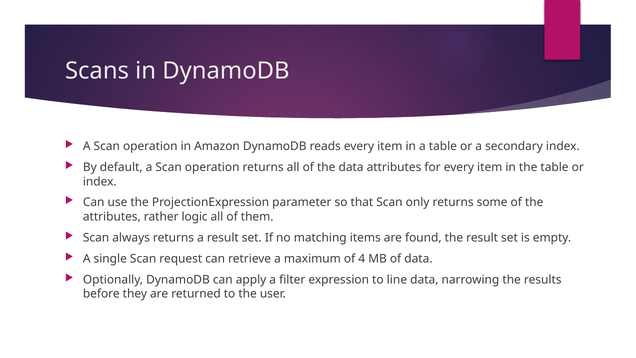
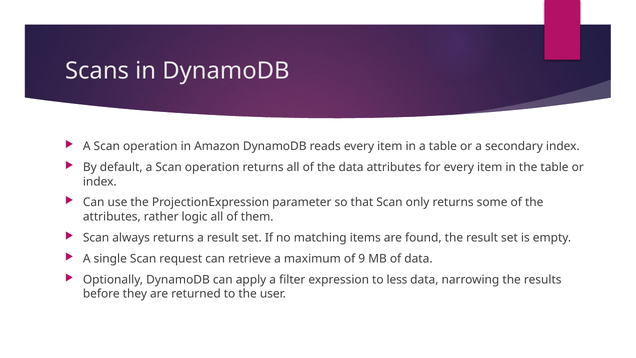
4: 4 -> 9 (362, 259)
line: line -> less (397, 280)
